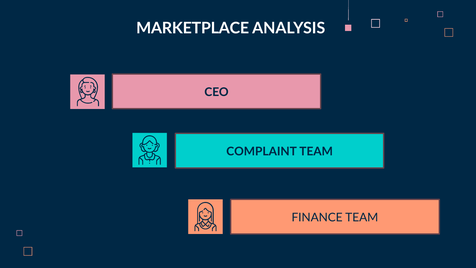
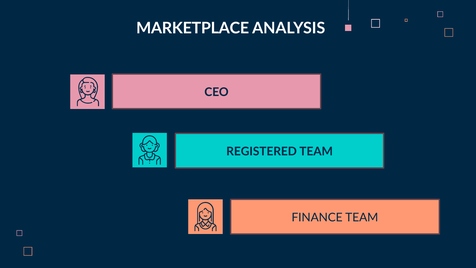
COMPLAINT: COMPLAINT -> REGISTERED (262, 151)
